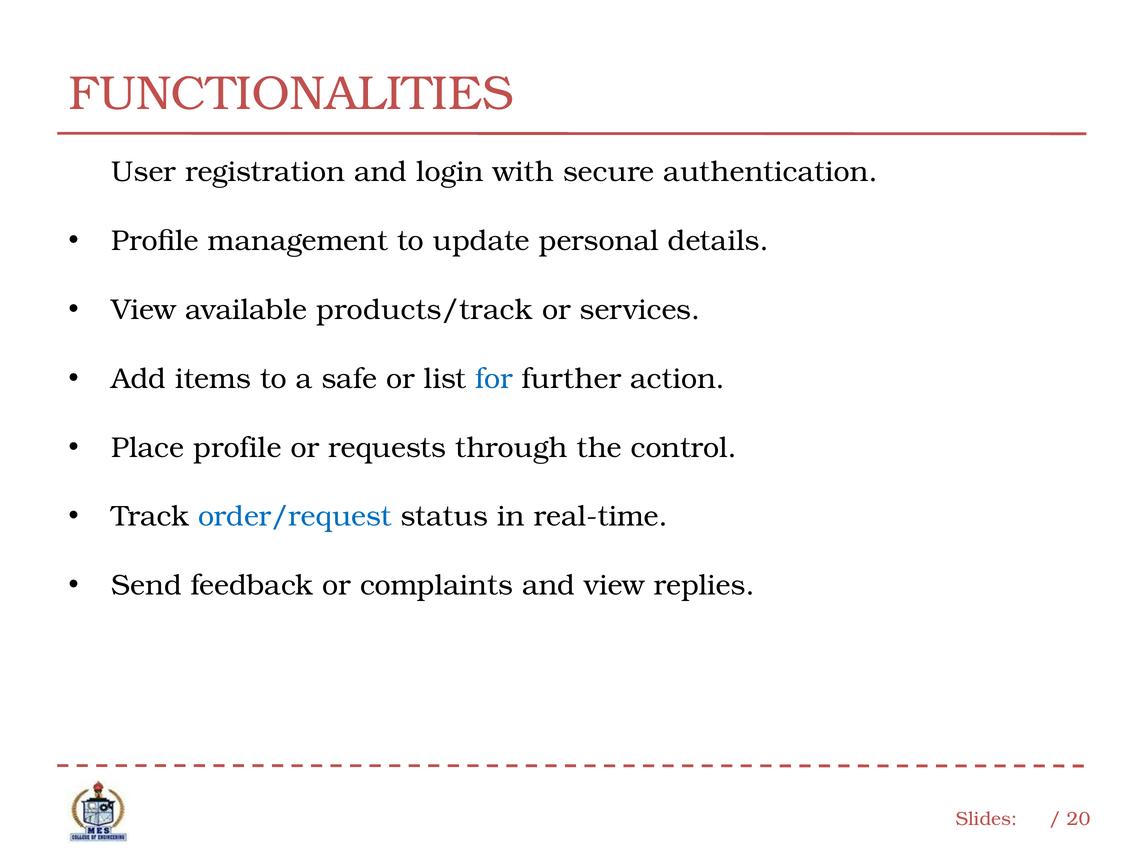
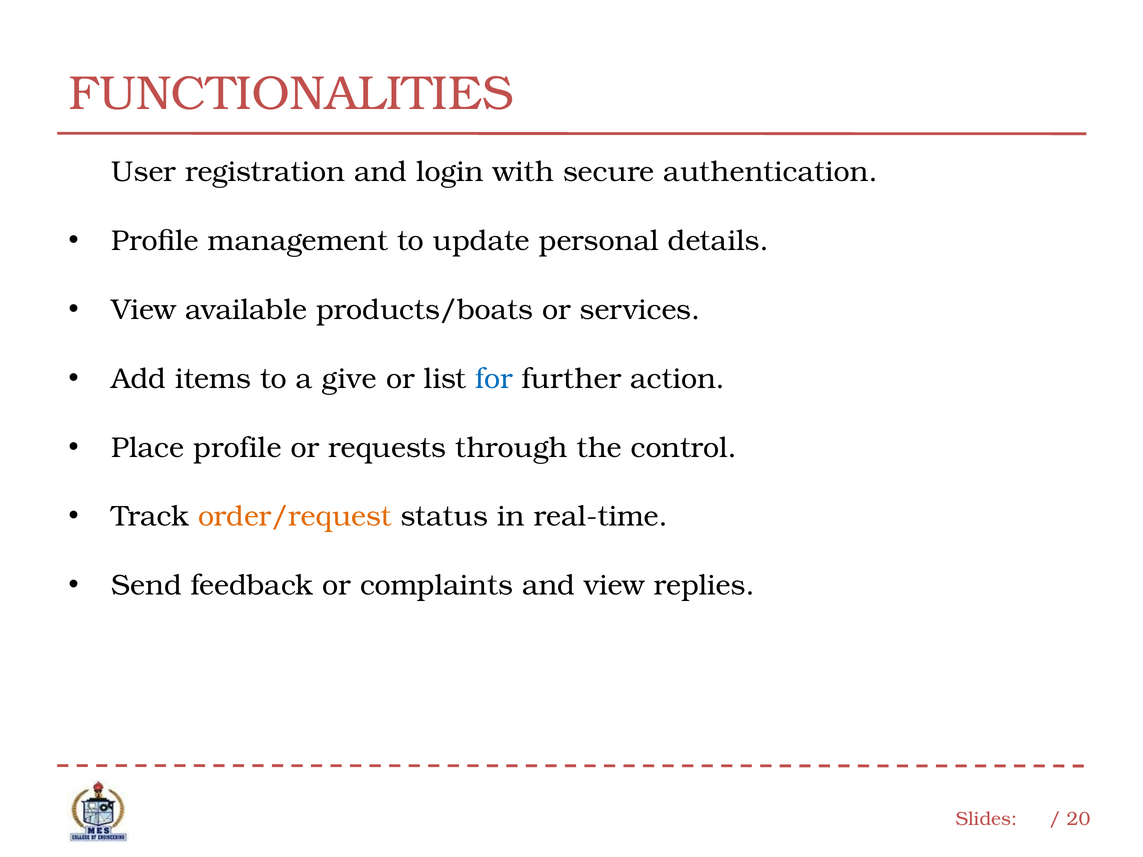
products/track: products/track -> products/boats (425, 310)
safe: safe -> give (349, 379)
order/request colour: blue -> orange (295, 517)
